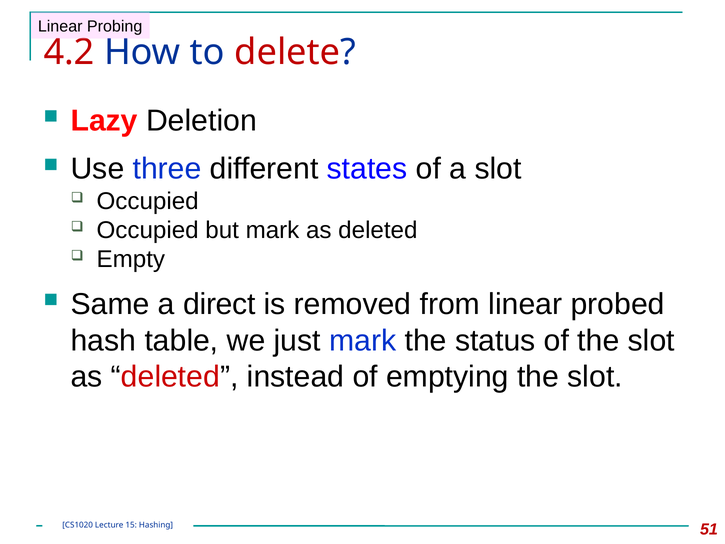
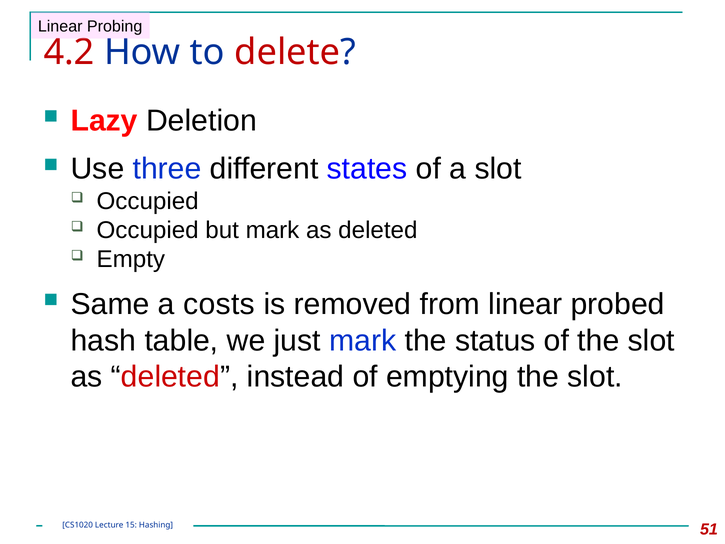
direct: direct -> costs (219, 304)
